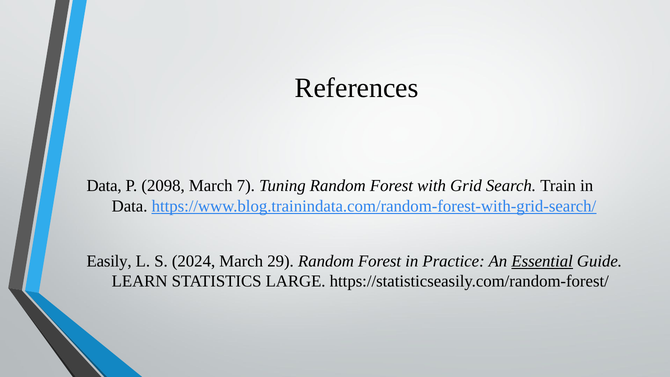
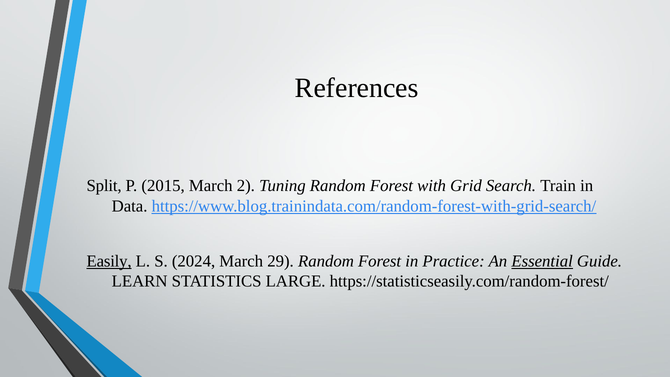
Data: Data -> Split (104, 186)
2098: 2098 -> 2015 (163, 186)
7: 7 -> 2 (246, 186)
Easily underline: none -> present (109, 261)
